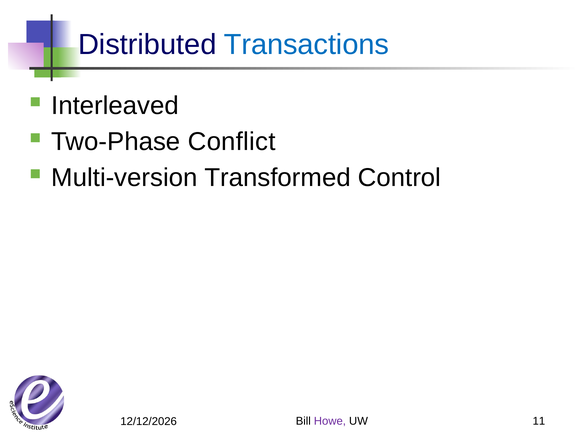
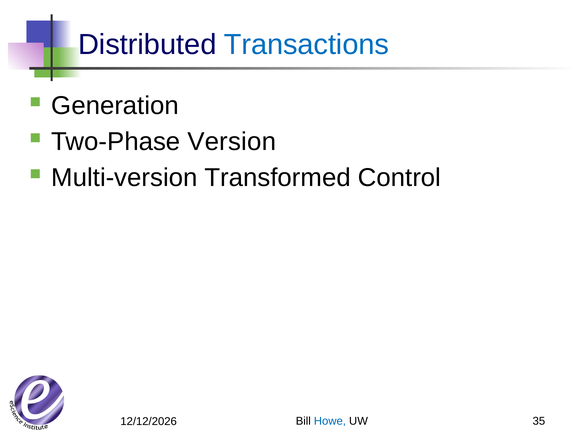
Interleaved: Interleaved -> Generation (115, 106)
Conflict: Conflict -> Version (232, 142)
Howe colour: purple -> blue (330, 421)
11: 11 -> 35 (539, 421)
